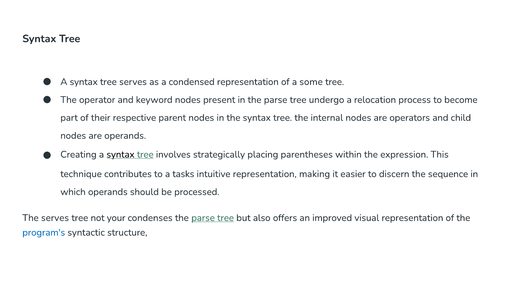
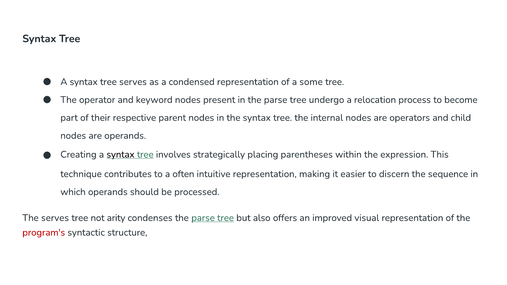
tasks: tasks -> often (183, 174)
your: your -> arity (116, 218)
program's colour: blue -> red (44, 233)
